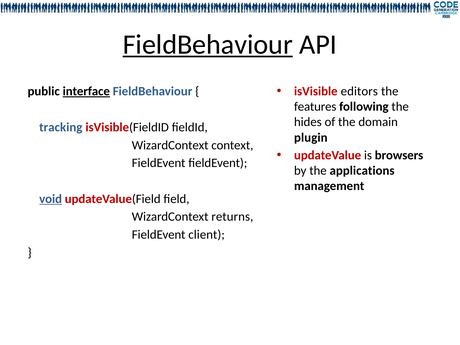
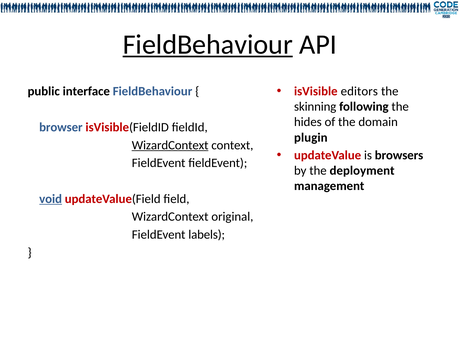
interface underline: present -> none (86, 91)
features: features -> skinning (315, 107)
tracking: tracking -> browser (61, 127)
WizardContext underline: none -> present (170, 145)
applications: applications -> deployment (362, 171)
returns: returns -> original (232, 217)
client: client -> labels (207, 235)
